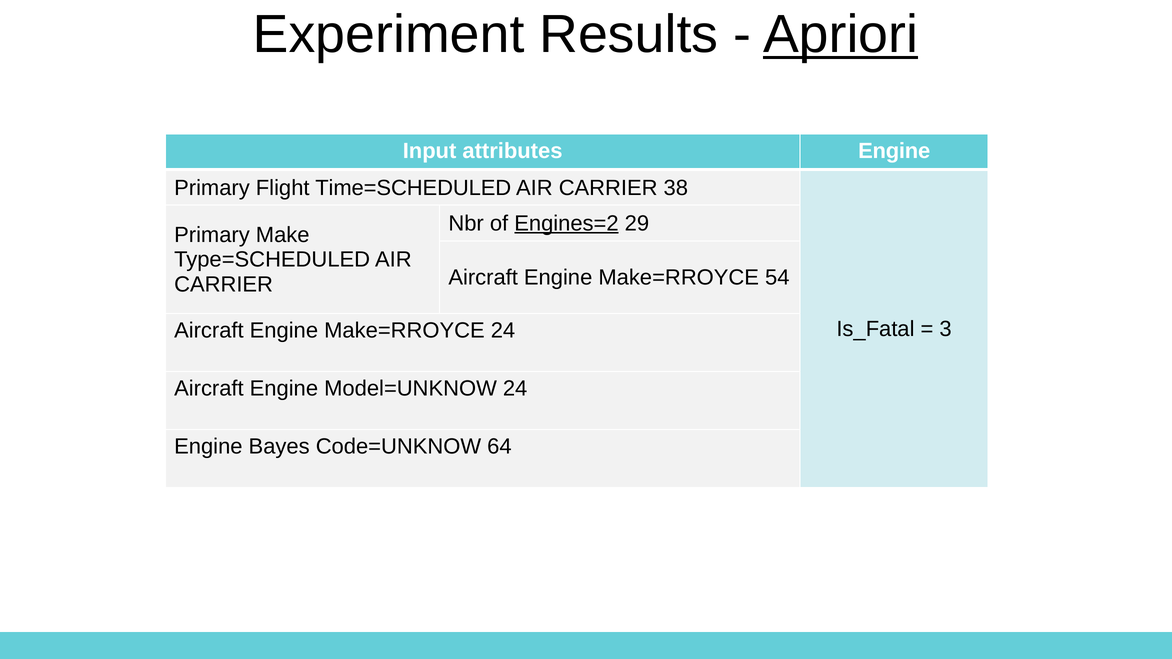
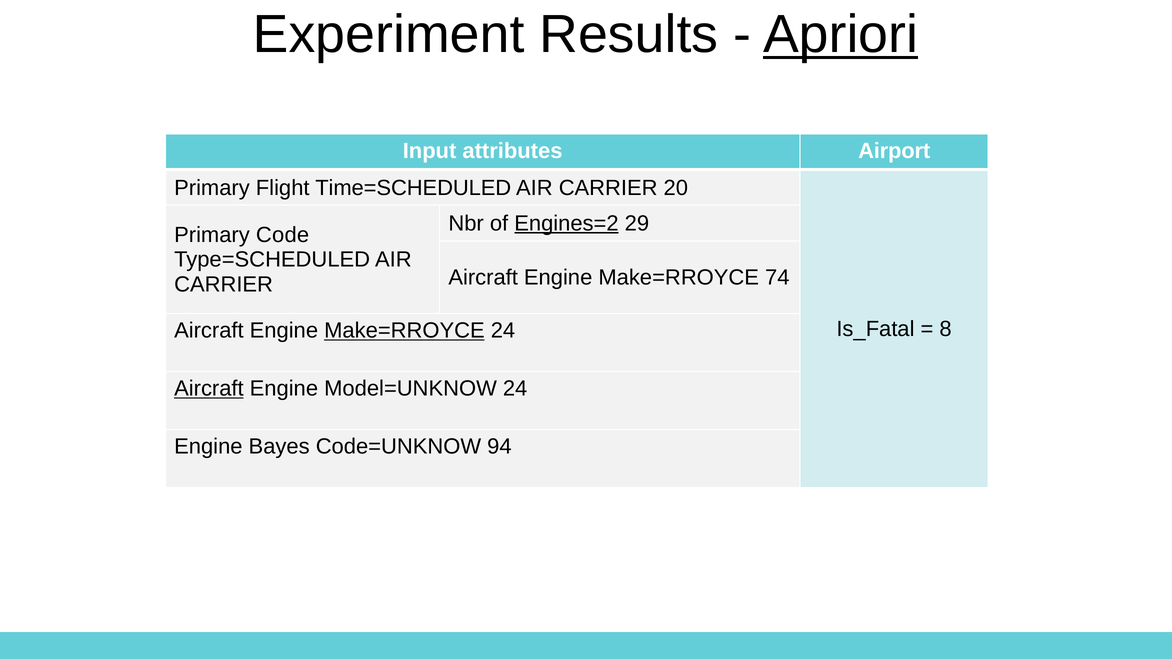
attributes Engine: Engine -> Airport (894, 151)
38: 38 -> 20 (676, 188)
Make: Make -> Code (283, 235)
54: 54 -> 74 (777, 278)
3: 3 -> 8 (946, 329)
Make=RROYCE underline: none -> present (404, 331)
Aircraft underline: none -> present (209, 389)
64: 64 -> 94 (499, 447)
